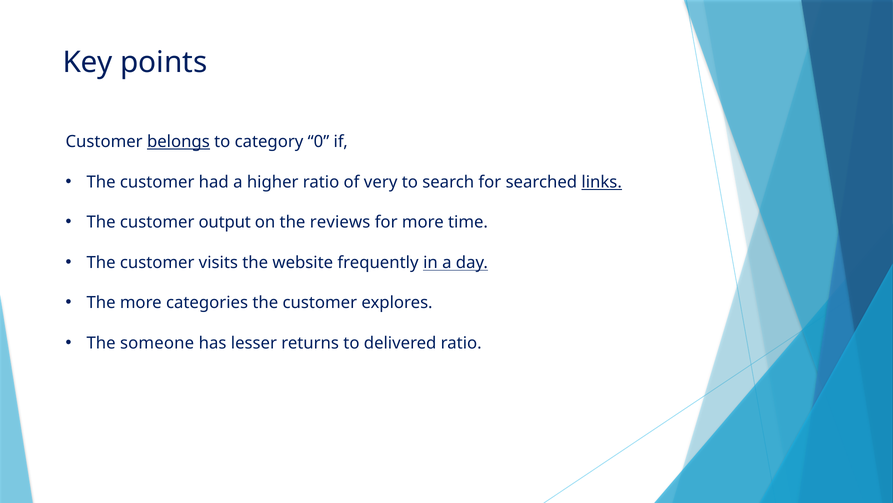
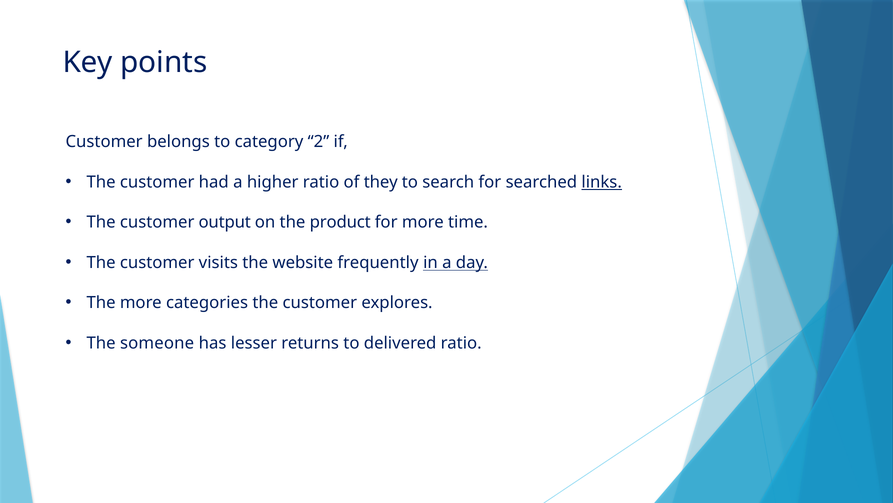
belongs underline: present -> none (178, 142)
0: 0 -> 2 (319, 142)
very: very -> they (381, 182)
reviews: reviews -> product (340, 222)
